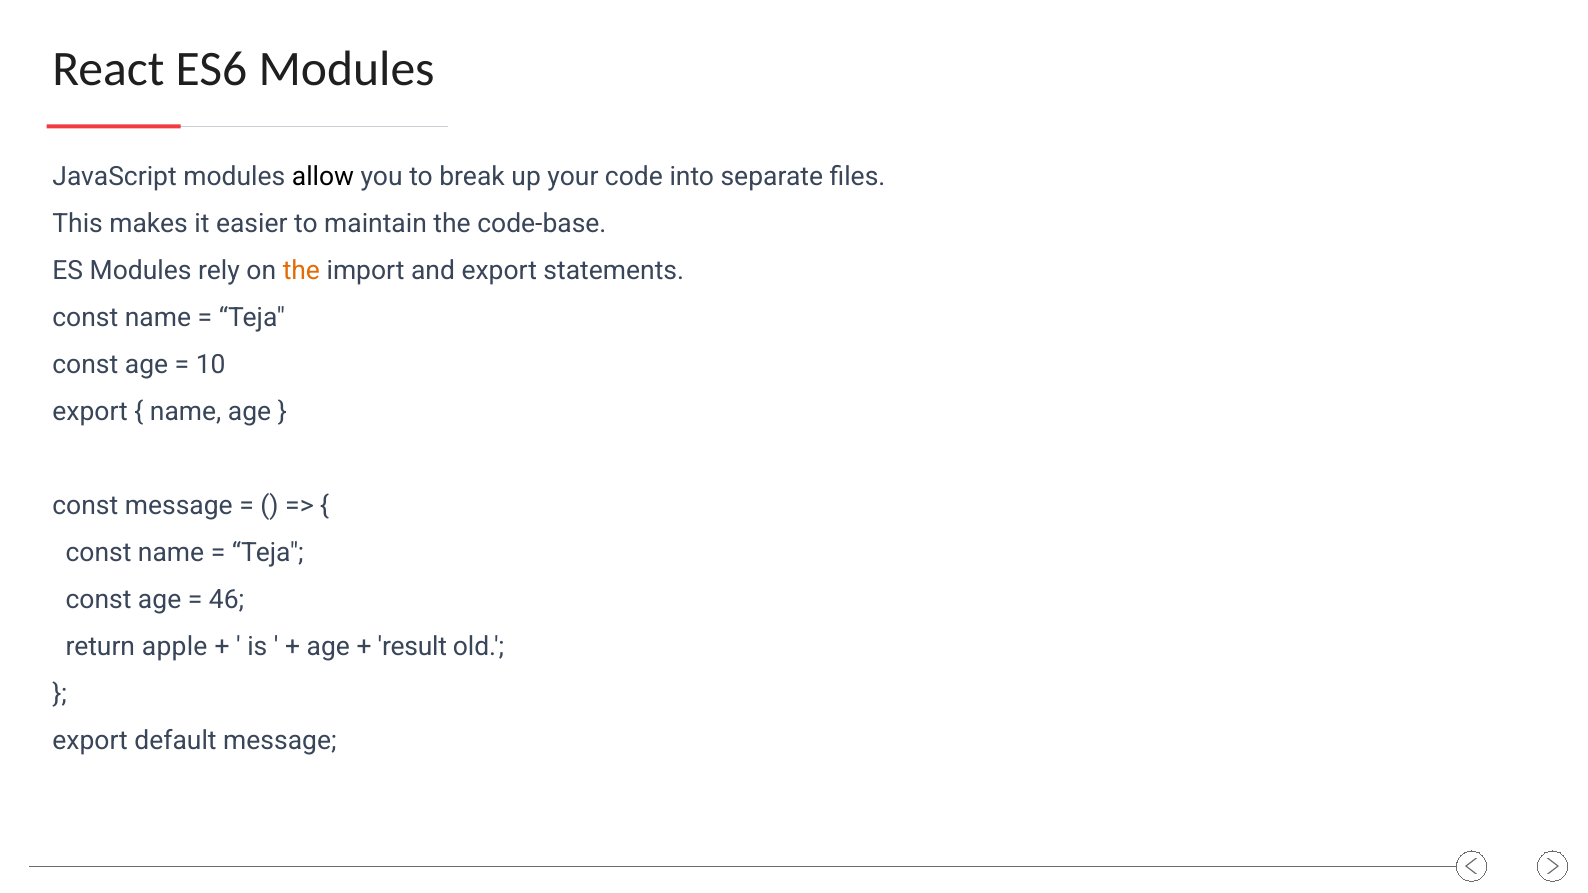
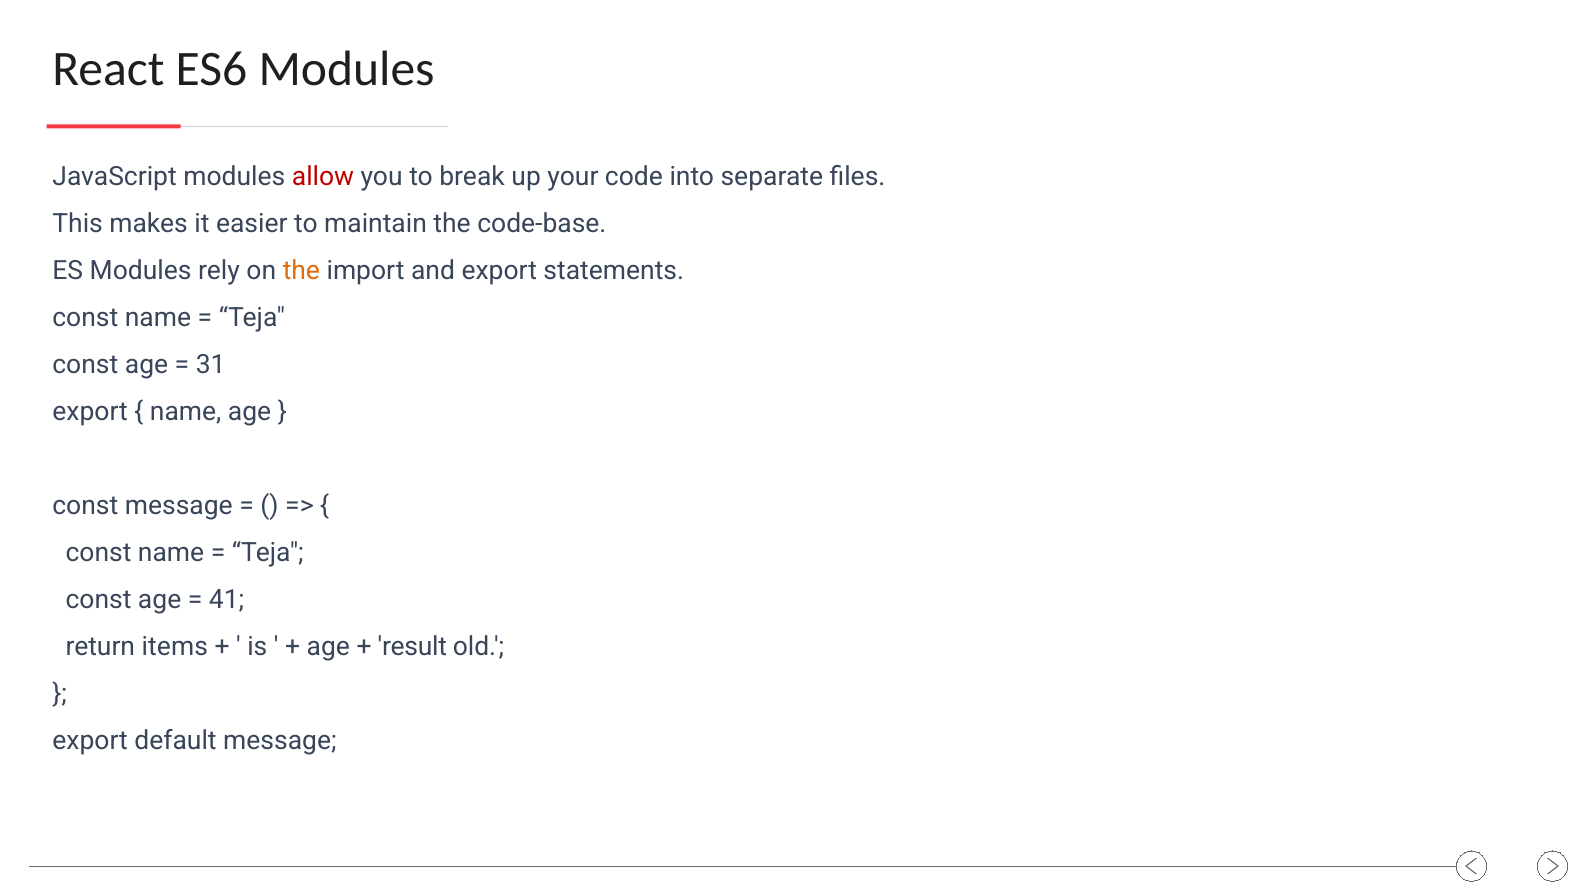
allow colour: black -> red (323, 177)
10: 10 -> 31 (211, 365)
46: 46 -> 41 (227, 600)
apple: apple -> items (175, 647)
